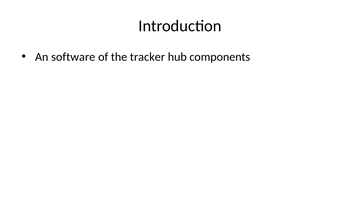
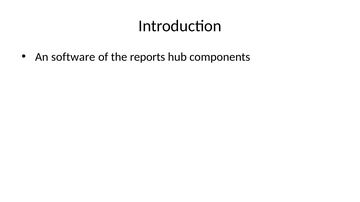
tracker: tracker -> reports (148, 57)
